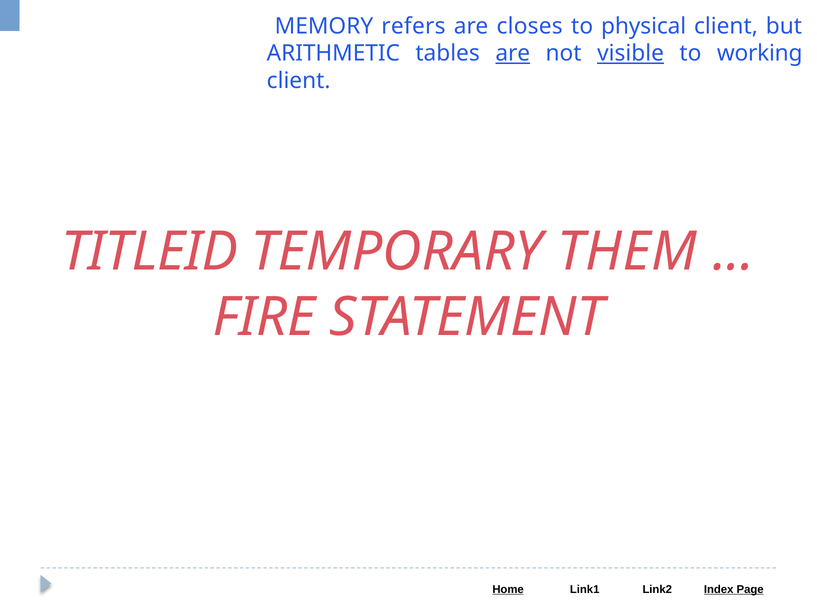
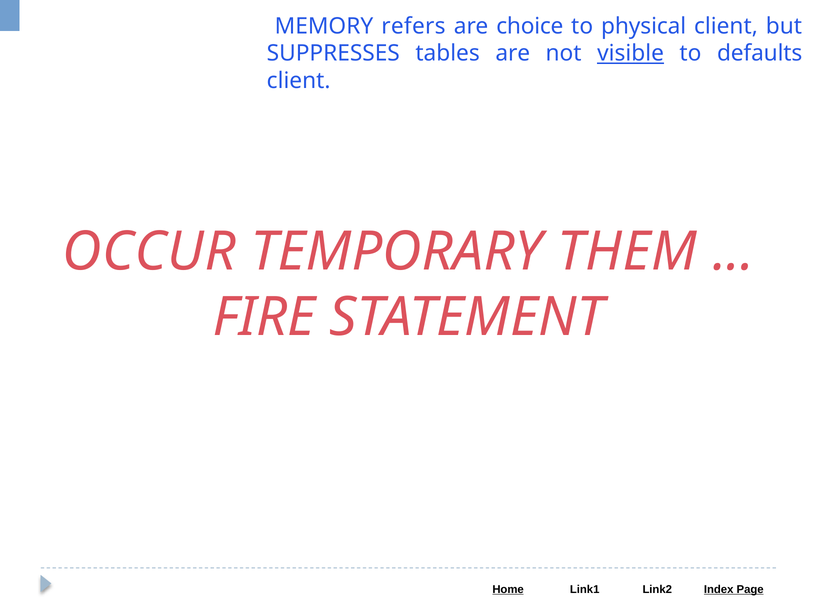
closes: closes -> choice (530, 26)
ARITHMETIC: ARITHMETIC -> SUPPRESSES (333, 53)
are underline: present -> none (513, 53)
working: working -> defaults (760, 53)
TITLEID: TITLEID -> OCCUR (149, 252)
